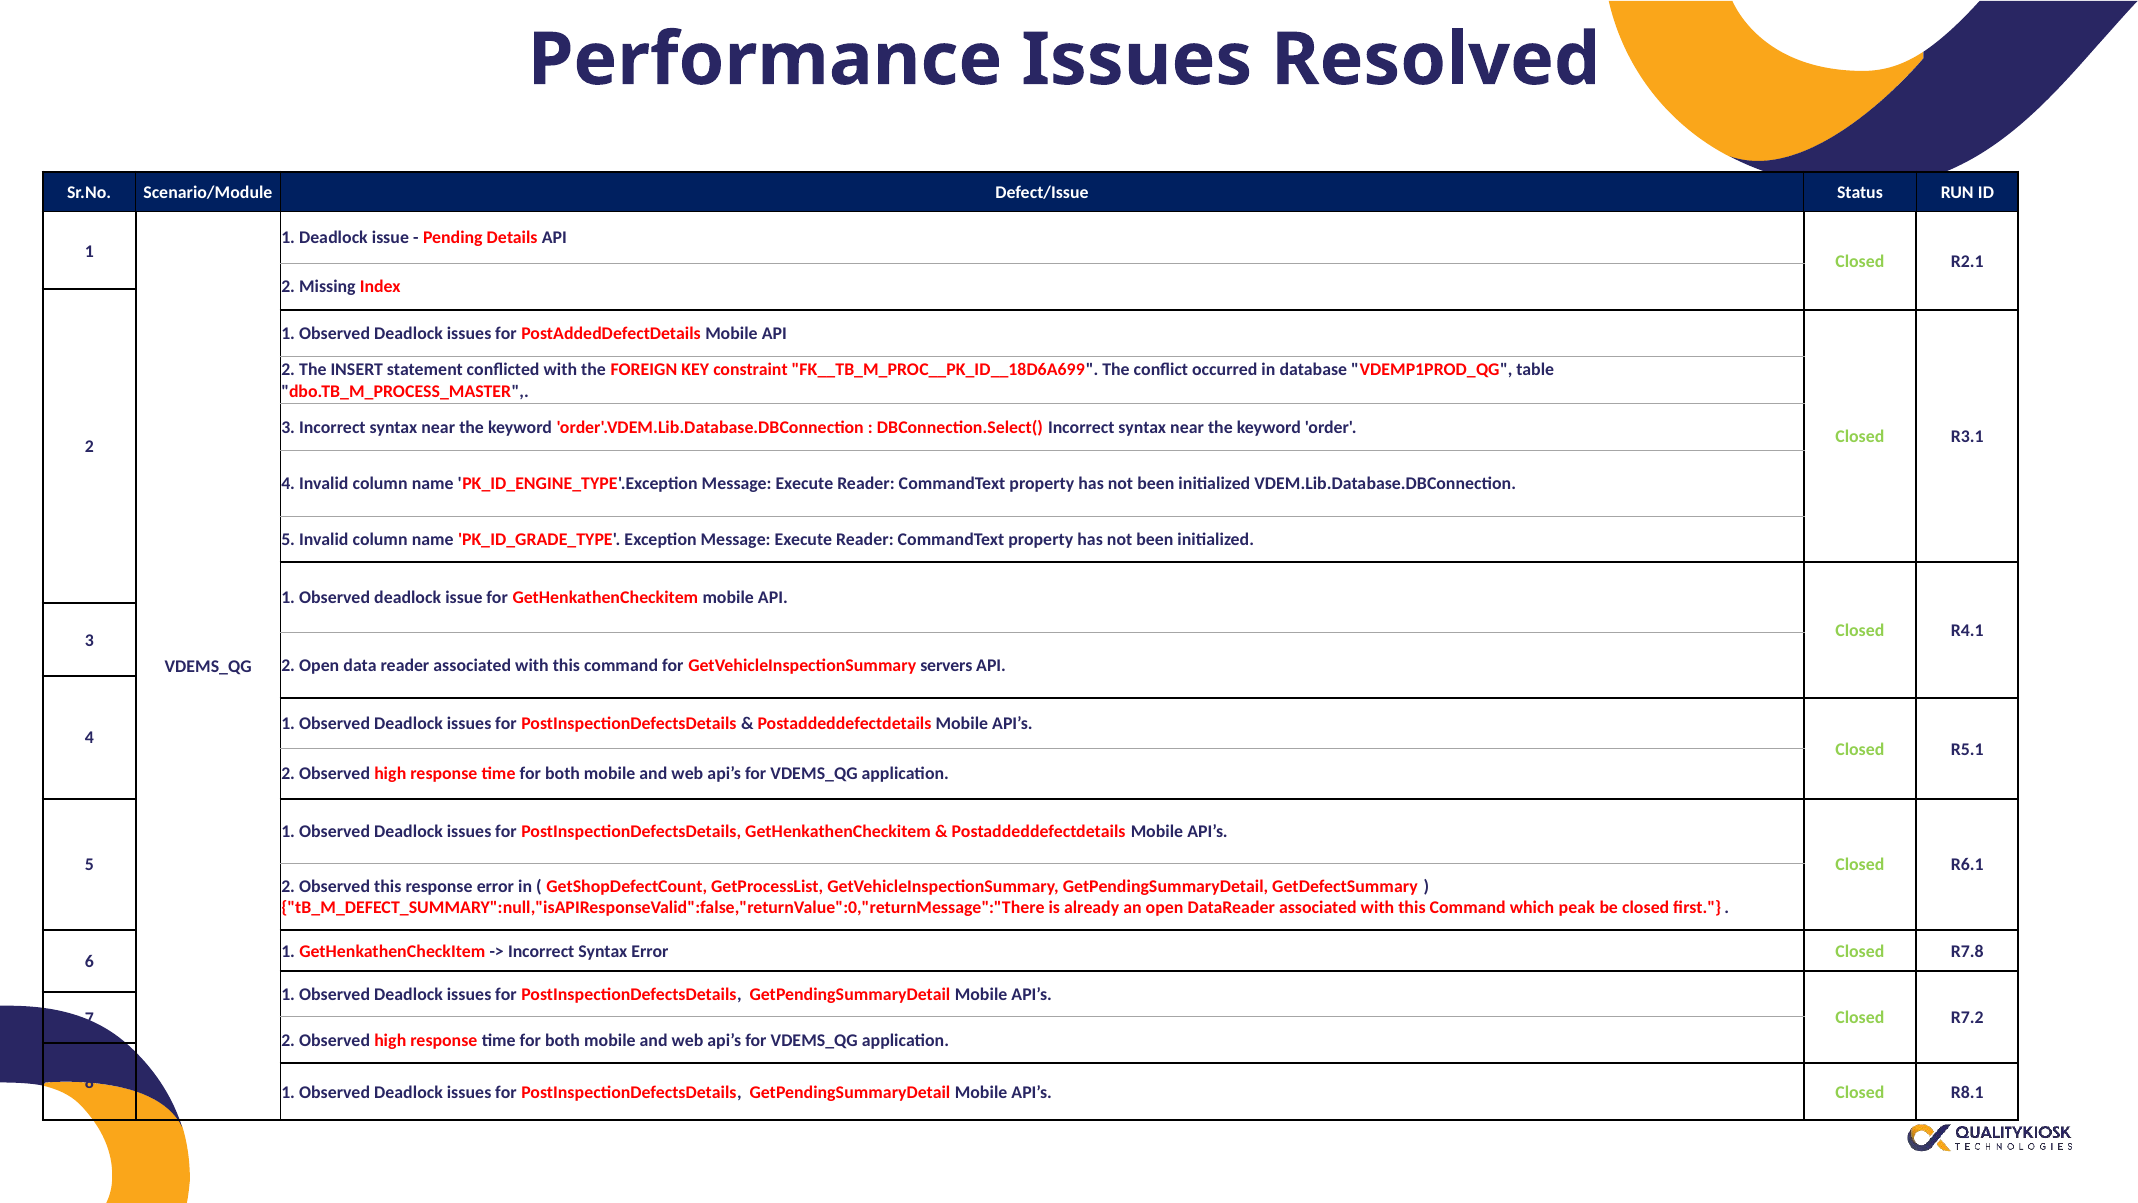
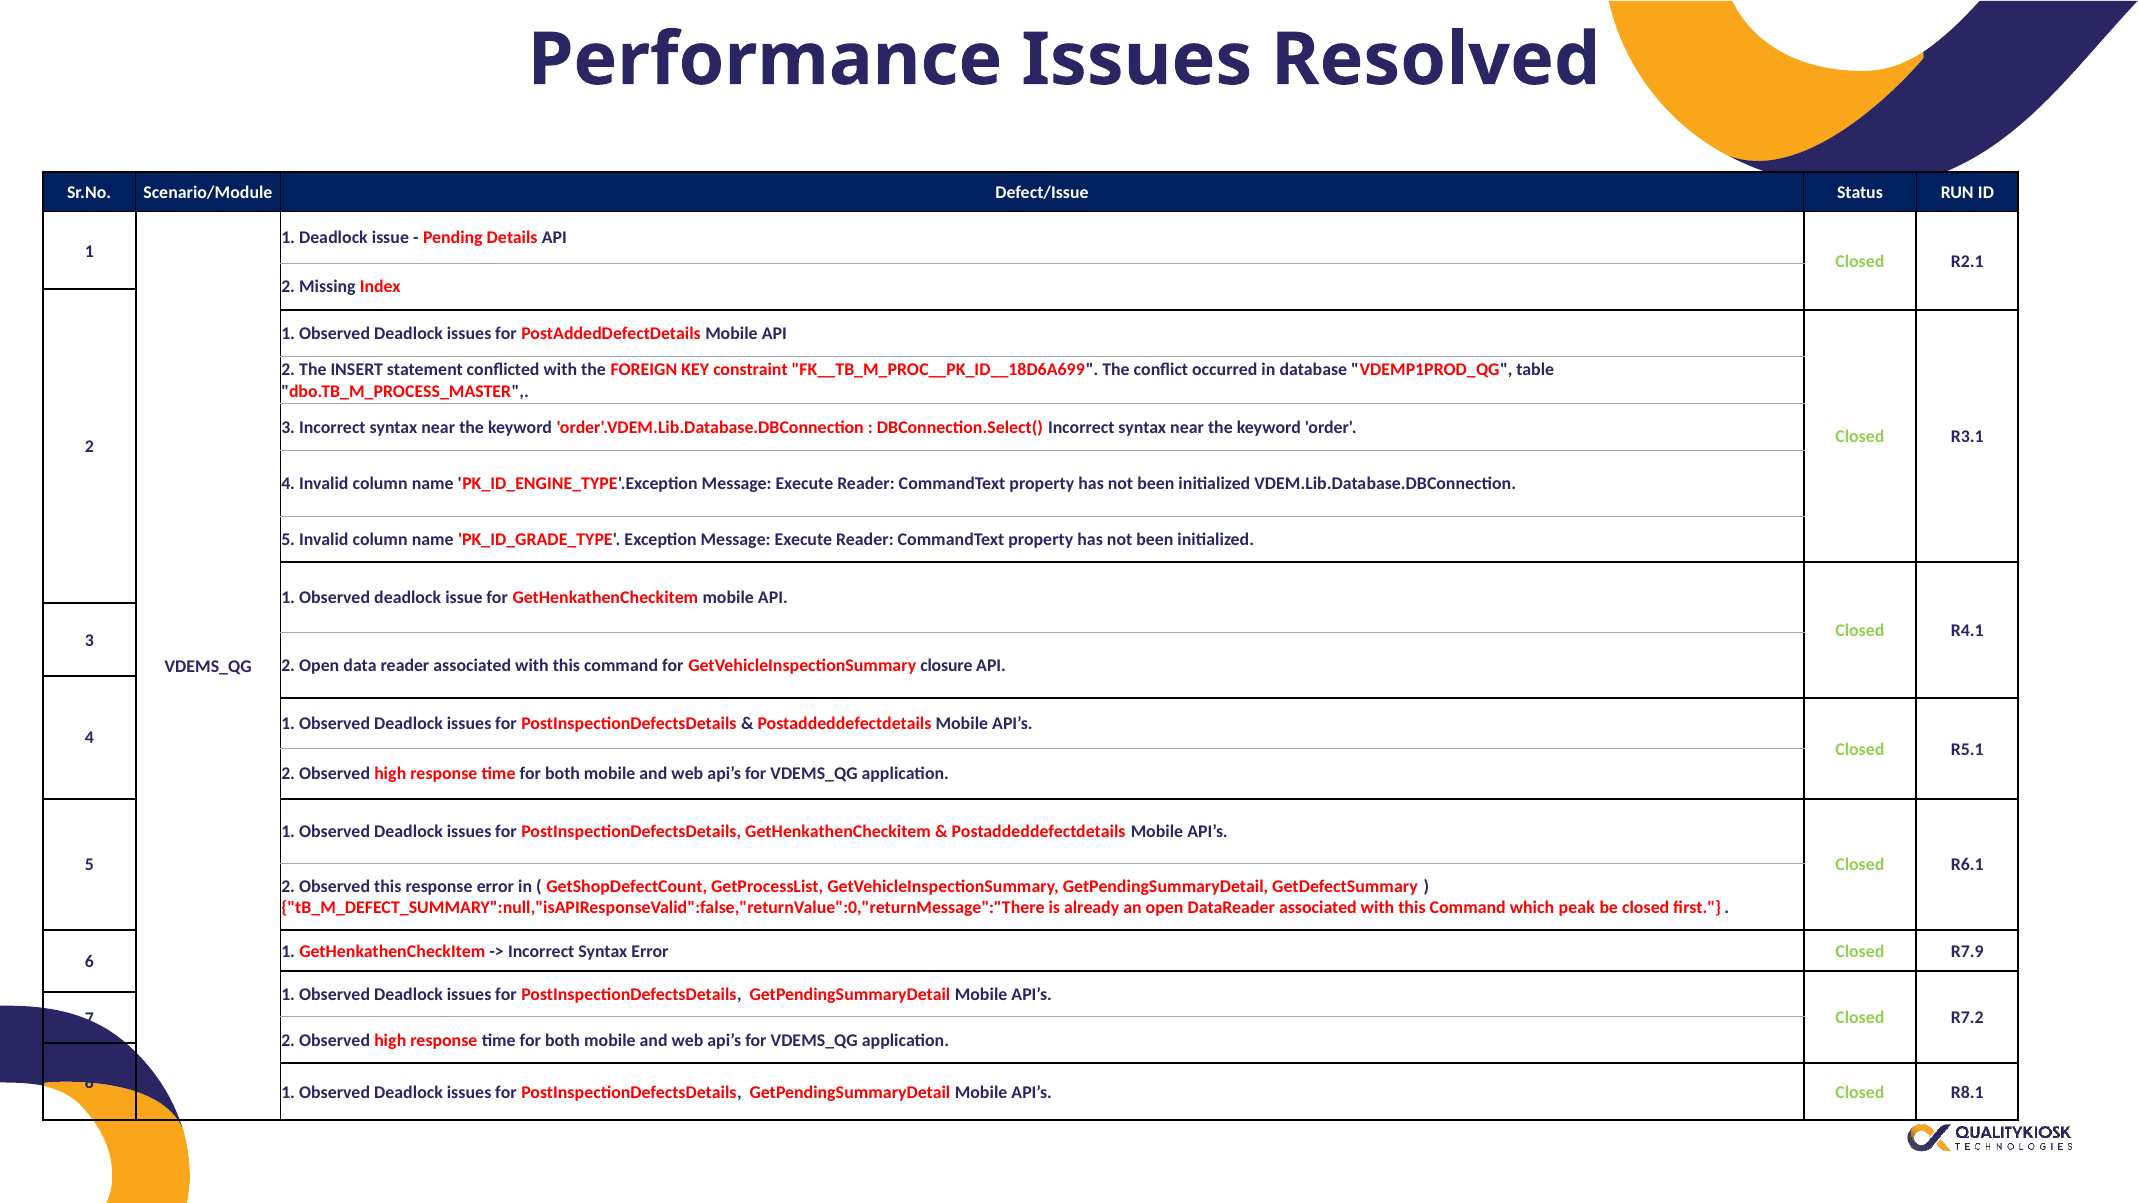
servers: servers -> closure (946, 666)
R7.8: R7.8 -> R7.9 (1967, 951)
